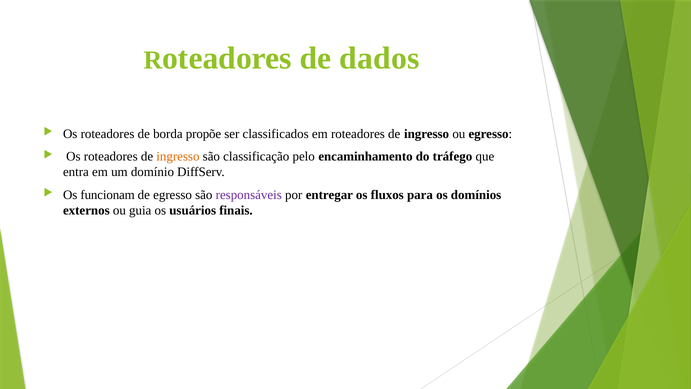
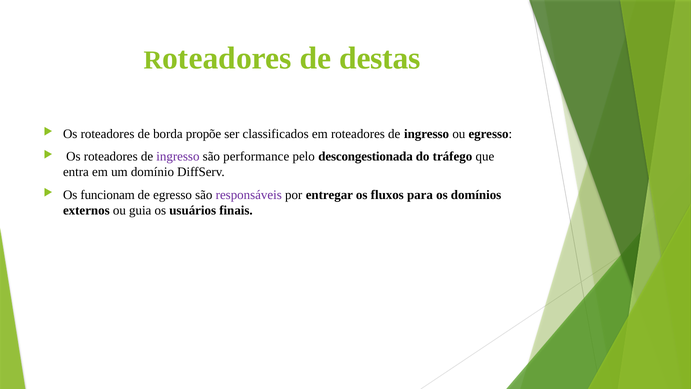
dados: dados -> destas (380, 58)
ingresso colour: orange -> purple (178, 156)
classificação: classificação -> performance (256, 156)
encaminhamento: encaminhamento -> descongestionada (366, 156)
